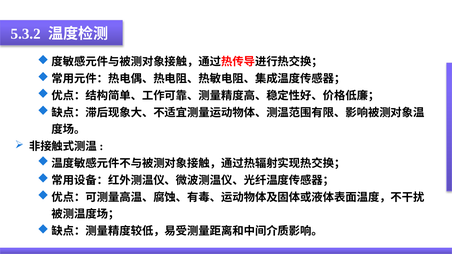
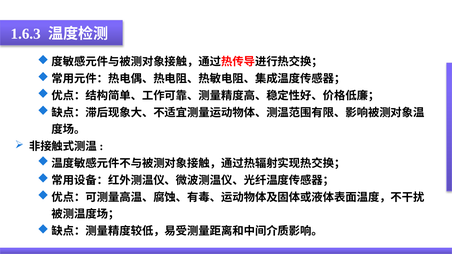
5.3.2: 5.3.2 -> 1.6.3 (26, 34)
